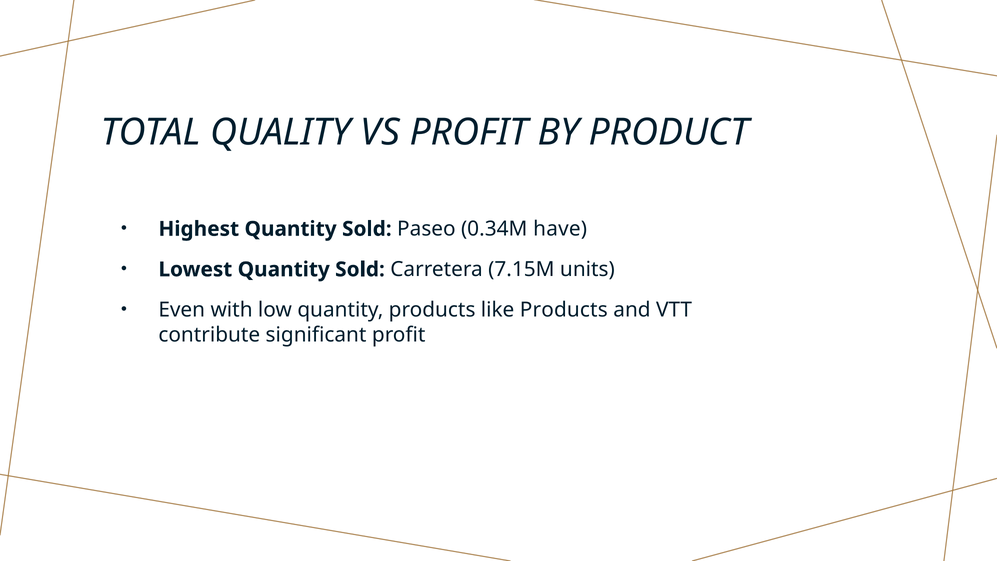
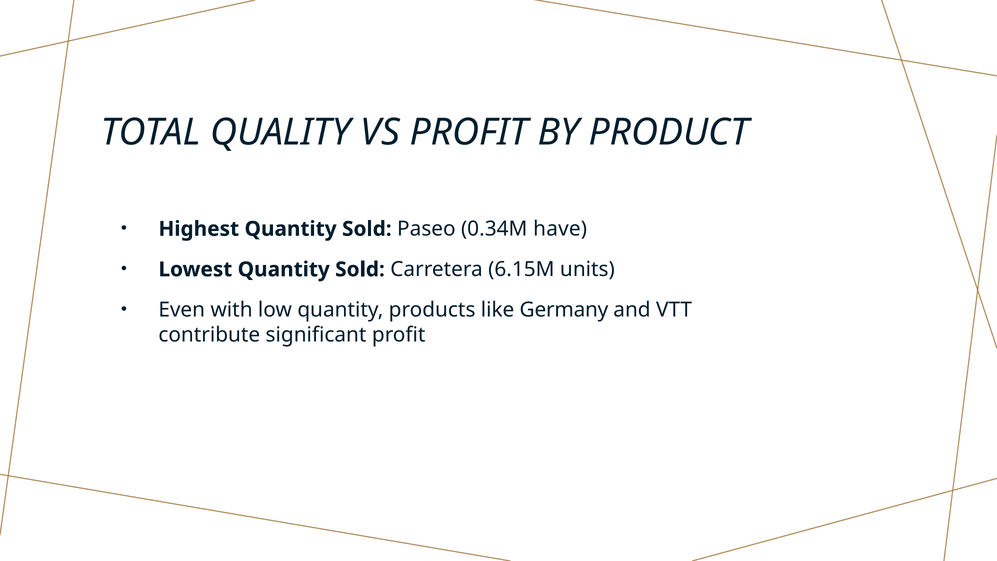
7.15M: 7.15M -> 6.15M (521, 269)
like Products: Products -> Germany (564, 310)
